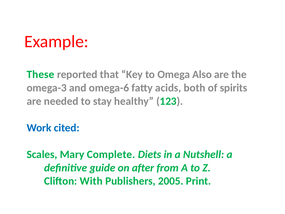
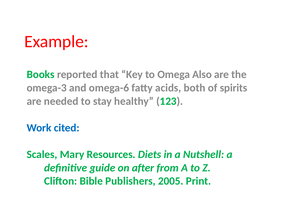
These: These -> Books (41, 74)
Complete: Complete -> Resources (111, 154)
With: With -> Bible (91, 181)
